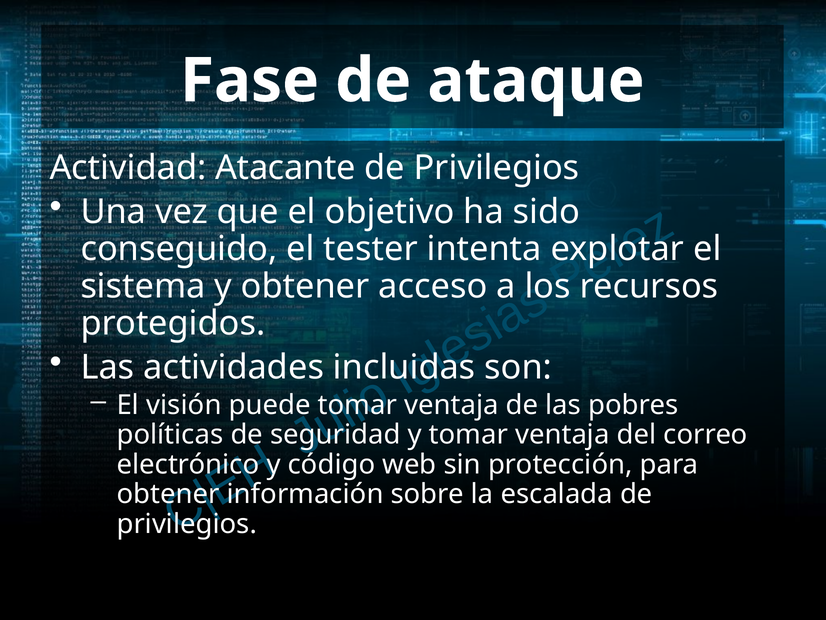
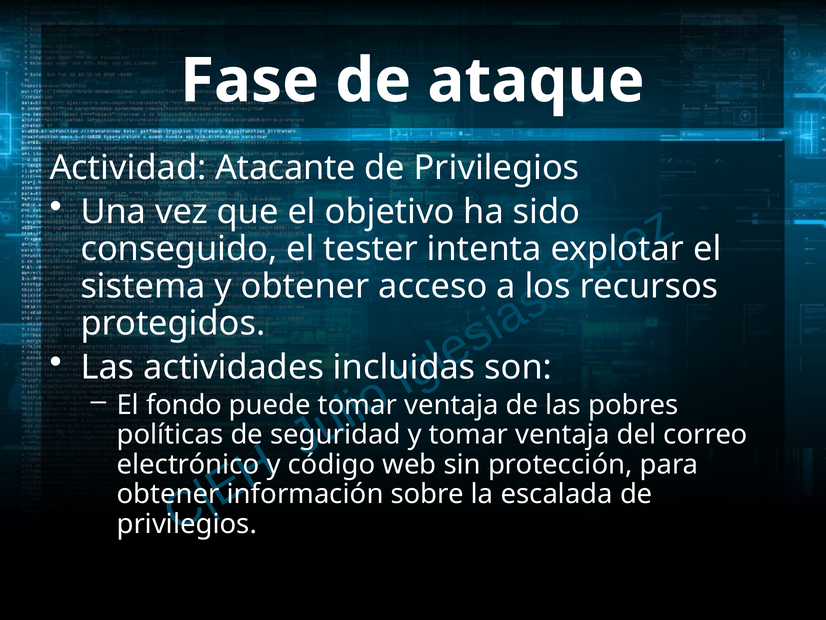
visión: visión -> fondo (184, 405)
